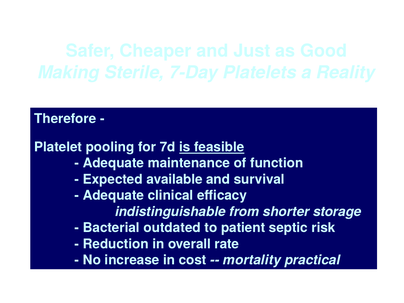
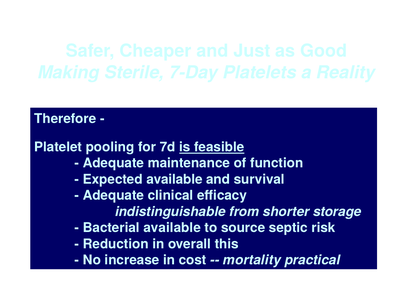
Bacterial outdated: outdated -> available (172, 228)
patient: patient -> source (243, 228)
rate: rate -> this (227, 244)
